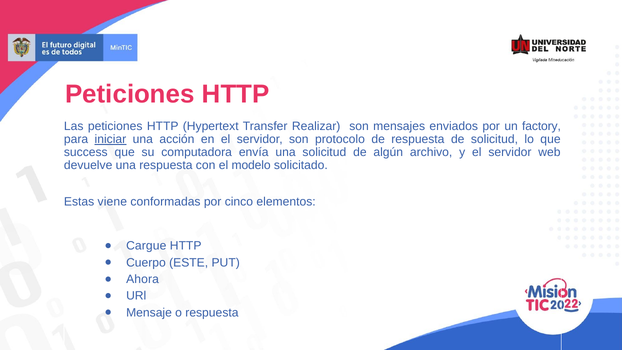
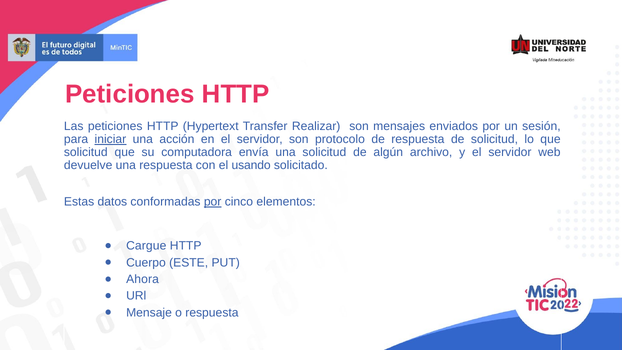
factory: factory -> sesión (541, 126)
success: success -> solicitud (86, 152)
modelo: modelo -> usando (251, 165)
viene: viene -> datos (112, 202)
por underline: none -> present (213, 202)
